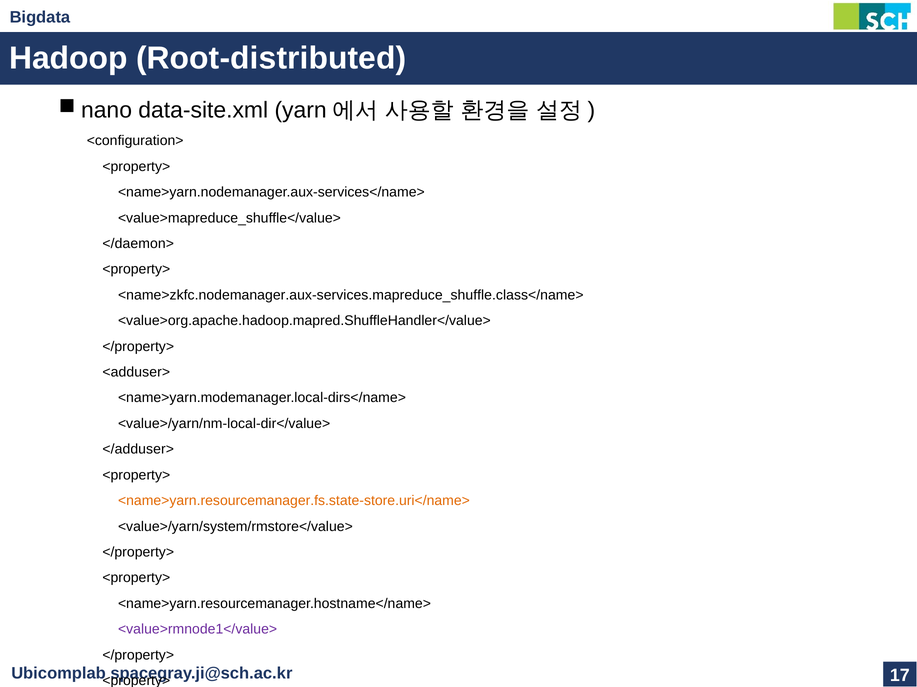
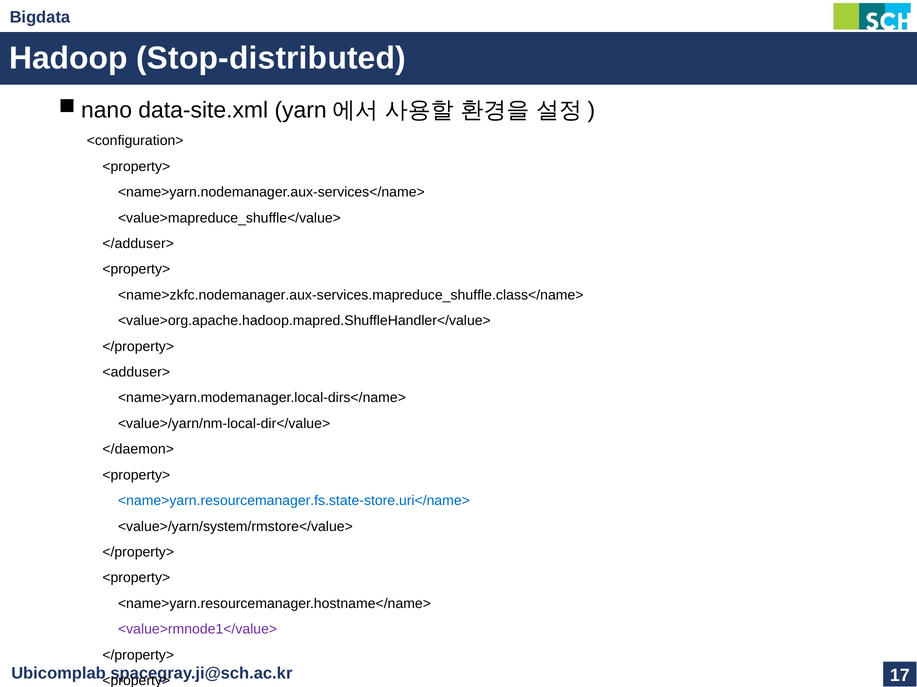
Root-distributed: Root-distributed -> Stop-distributed (271, 58)
</daemon>: </daemon> -> </adduser> (138, 244)
</adduser>: </adduser> -> </daemon> (138, 450)
<name>yarn.resourcemanager.fs.state-store.uri</name> colour: orange -> blue (294, 501)
